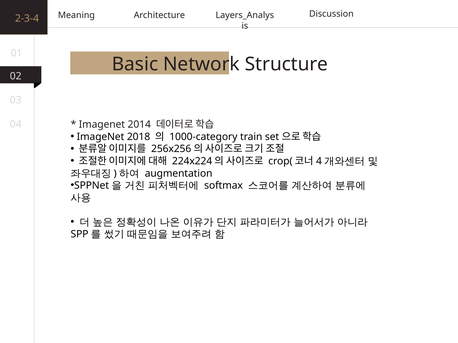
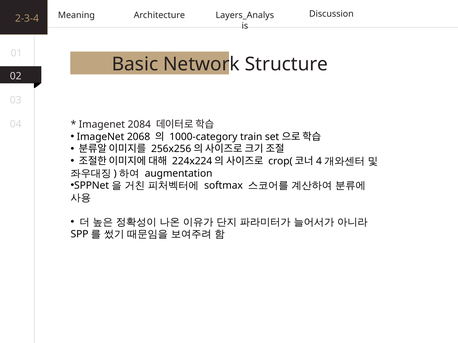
2014: 2014 -> 2084 (139, 125)
2018: 2018 -> 2068 (139, 137)
